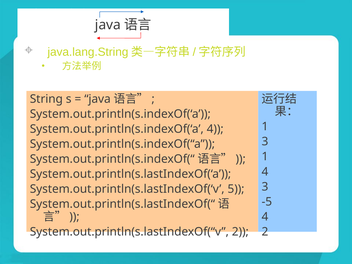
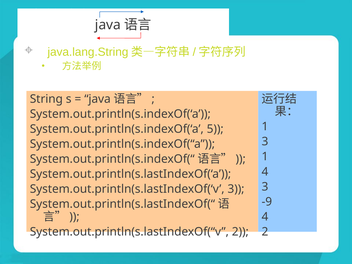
System.out.println(s.indexOf(‘a 4: 4 -> 5 (215, 129)
System.out.println(s.lastIndexOf(‘v 5: 5 -> 3 (236, 189)
-5: -5 -> -9 (267, 202)
